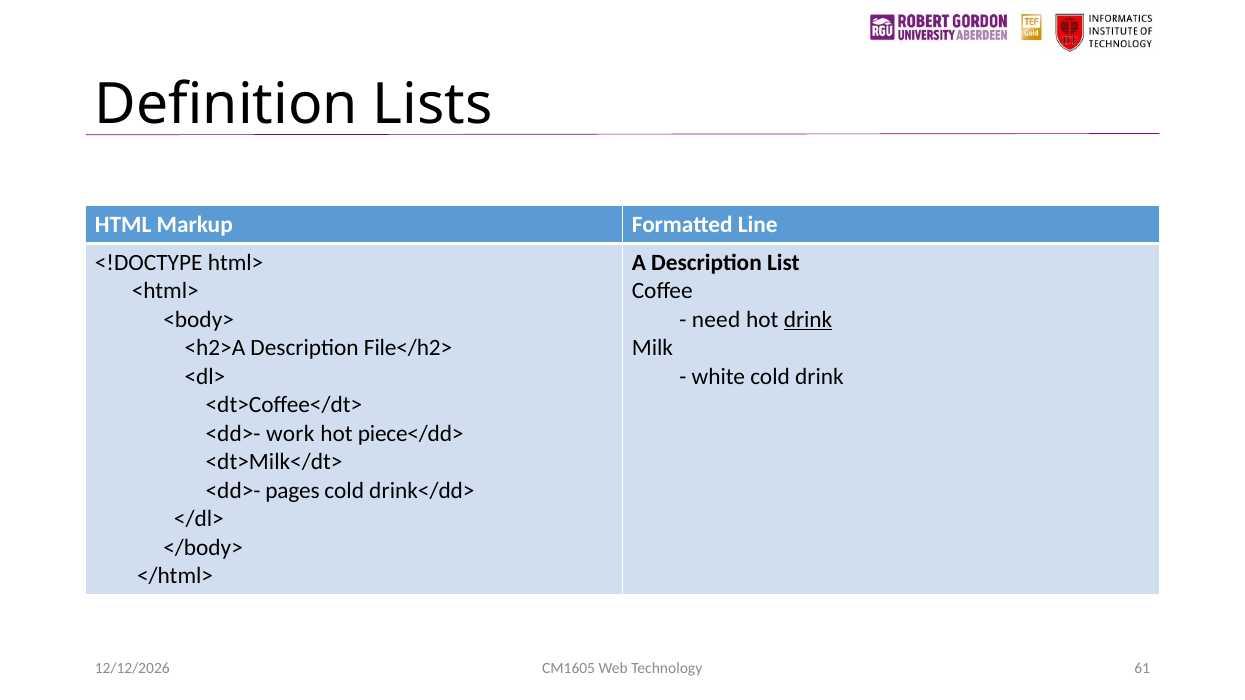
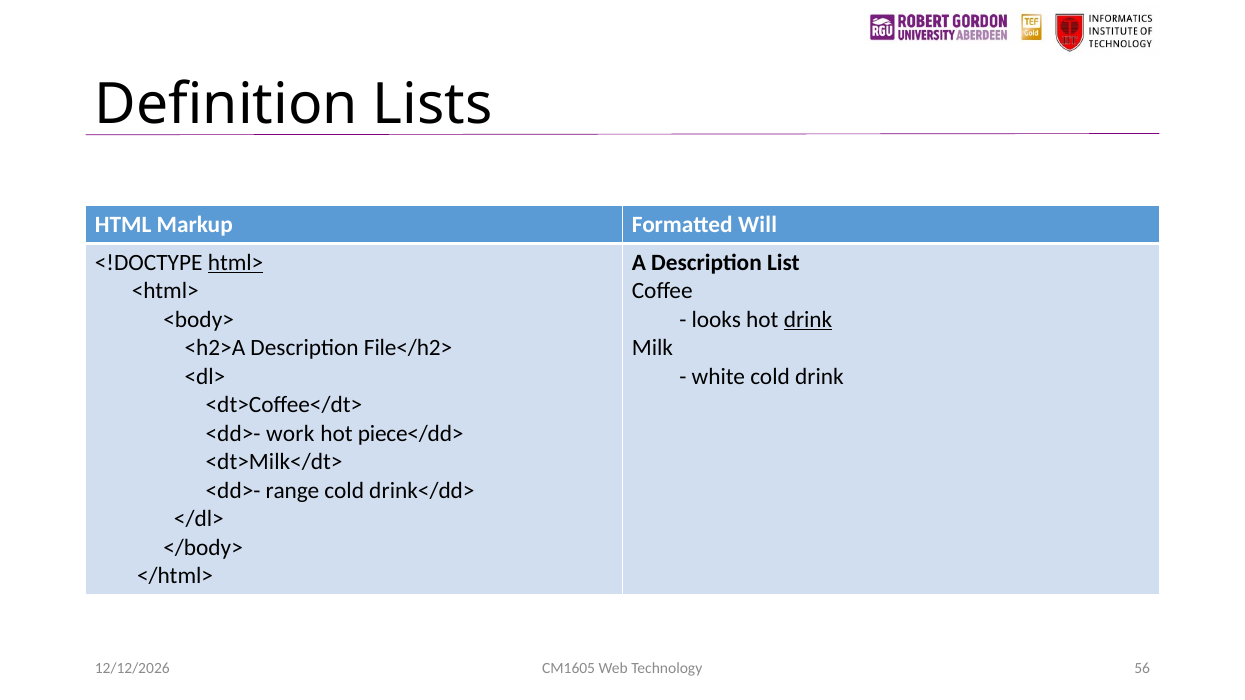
Line: Line -> Will (758, 225)
html> underline: none -> present (236, 263)
need: need -> looks (716, 320)
pages: pages -> range (293, 491)
61: 61 -> 56 (1142, 669)
